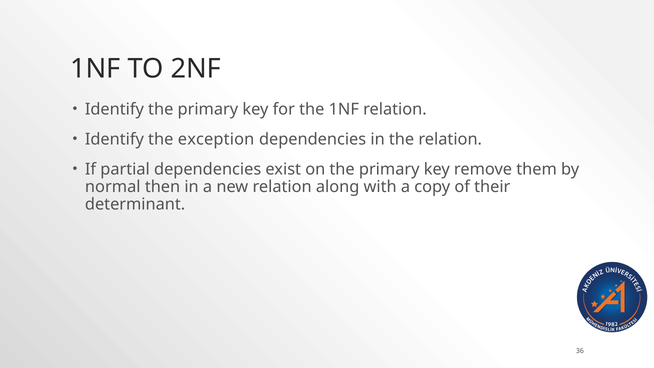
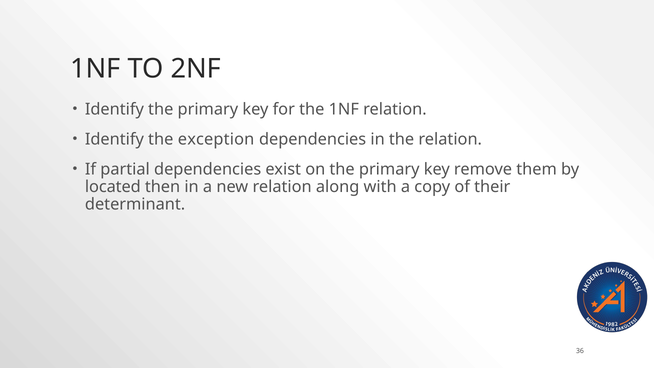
normal: normal -> located (113, 187)
